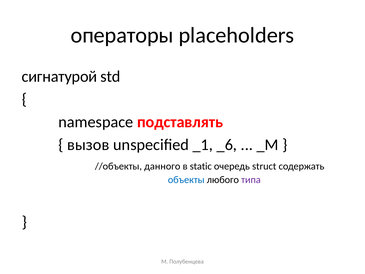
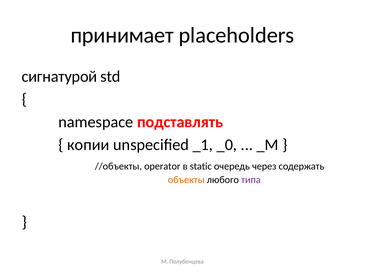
операторы: операторы -> принимает (122, 35)
вызов: вызов -> копии (88, 145)
_6: _6 -> _0 (227, 145)
данного: данного -> operator (162, 166)
struct: struct -> через (264, 166)
объекты colour: blue -> orange (186, 180)
